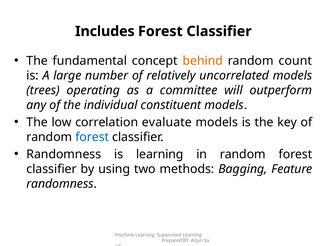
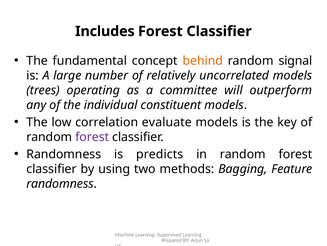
count: count -> signal (295, 61)
forest colour: blue -> purple (92, 137)
is learning: learning -> predicts (160, 154)
